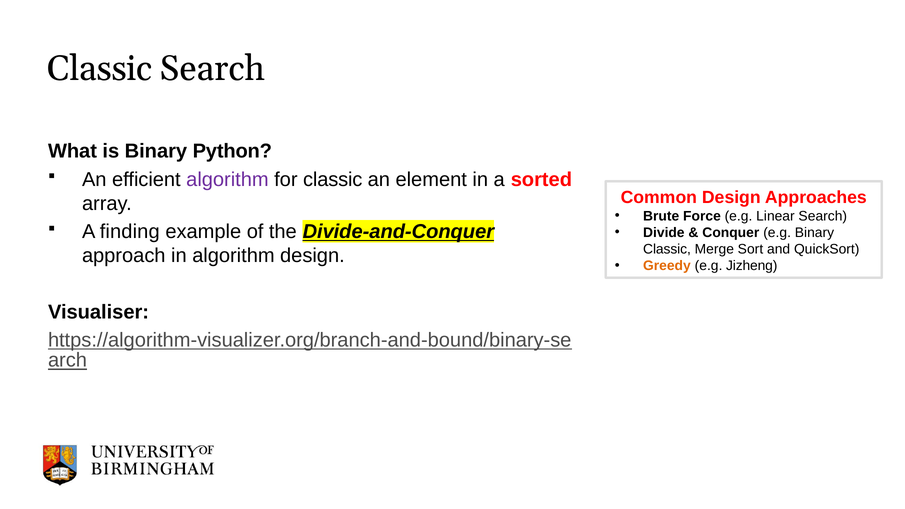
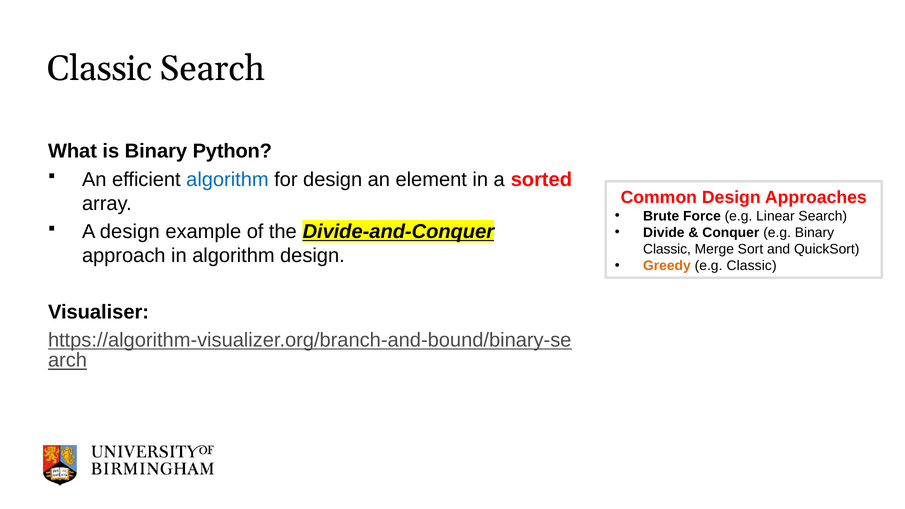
algorithm colour: purple -> blue (227, 179)
for classic: classic -> design (333, 179)
A finding: finding -> design (130, 232)
e.g Jizheng: Jizheng -> Classic (752, 266)
